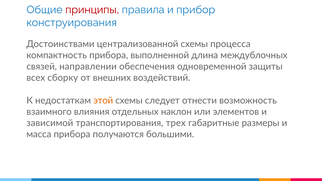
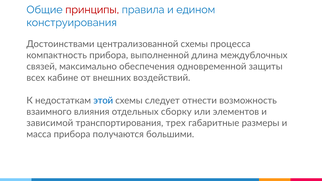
прибор: прибор -> едином (196, 10)
направлении: направлении -> максимально (88, 67)
сборку: сборку -> кабине (63, 78)
этой colour: orange -> blue (103, 100)
наклон: наклон -> сборку (176, 112)
